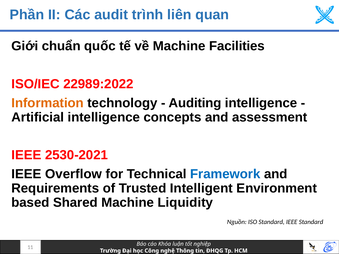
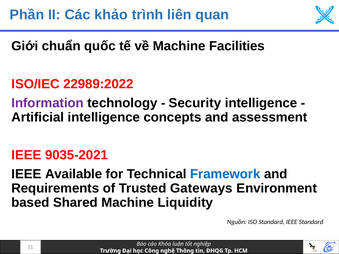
audit: audit -> khảo (111, 15)
Information colour: orange -> purple (48, 103)
Auditing: Auditing -> Security (195, 103)
2530-2021: 2530-2021 -> 9035-2021 (76, 155)
Overflow: Overflow -> Available (74, 174)
Intelligent: Intelligent -> Gateways (201, 188)
